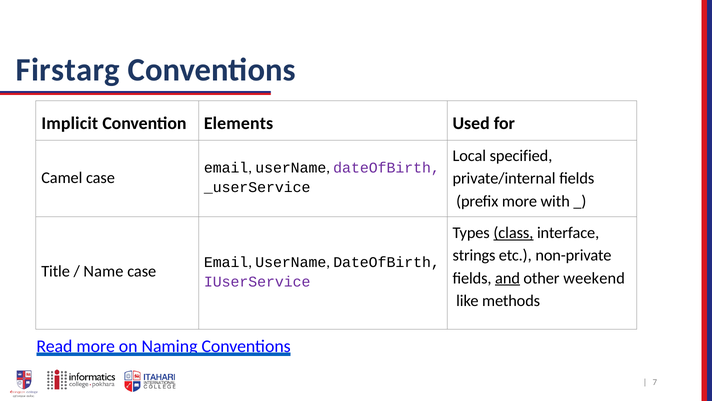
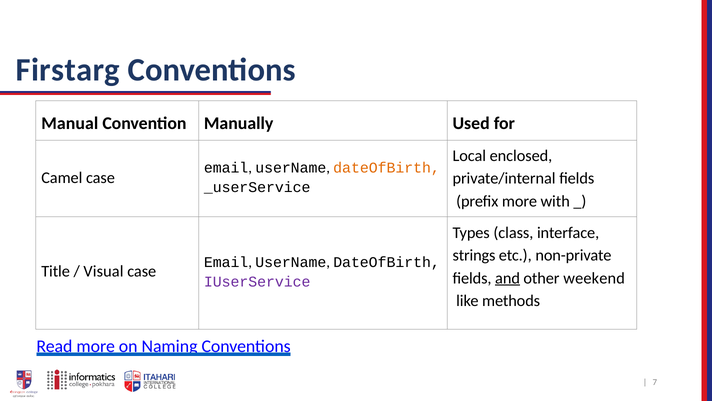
Implicit: Implicit -> Manual (70, 123)
Elements: Elements -> Manually (239, 123)
specified: specified -> enclosed (521, 156)
dateOfBirth colour: purple -> orange (387, 168)
class underline: present -> none (513, 233)
Name: Name -> Visual (103, 271)
